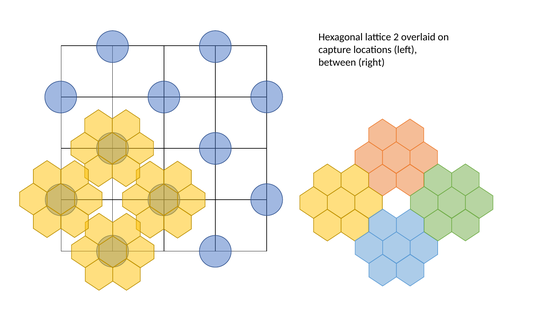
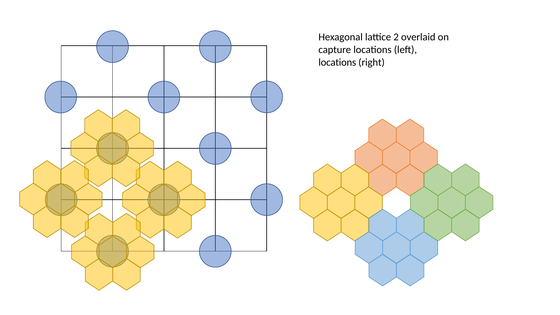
between: between -> locations (337, 62)
